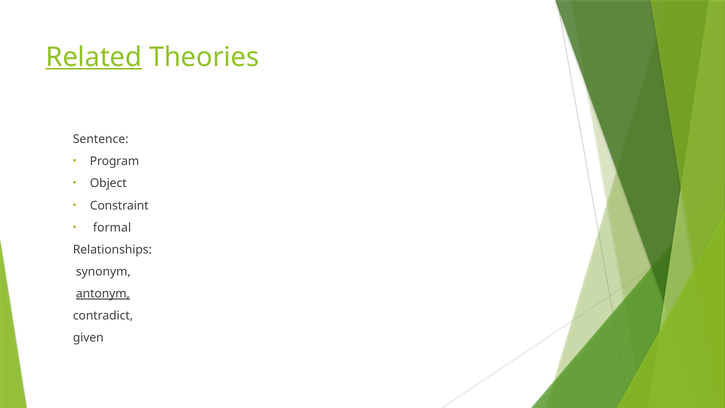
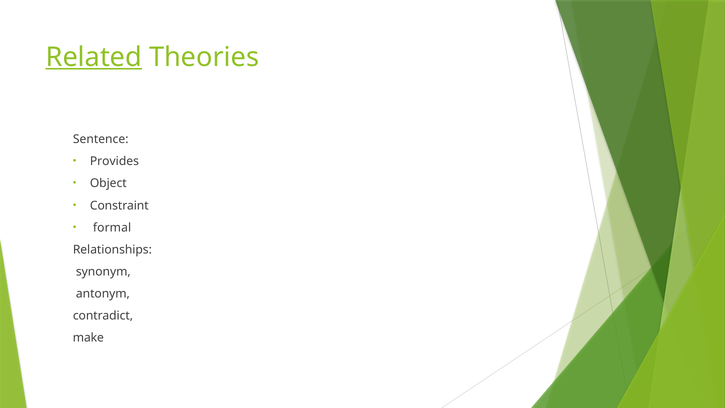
Program: Program -> Provides (114, 161)
antonym underline: present -> none (103, 294)
given: given -> make (88, 338)
